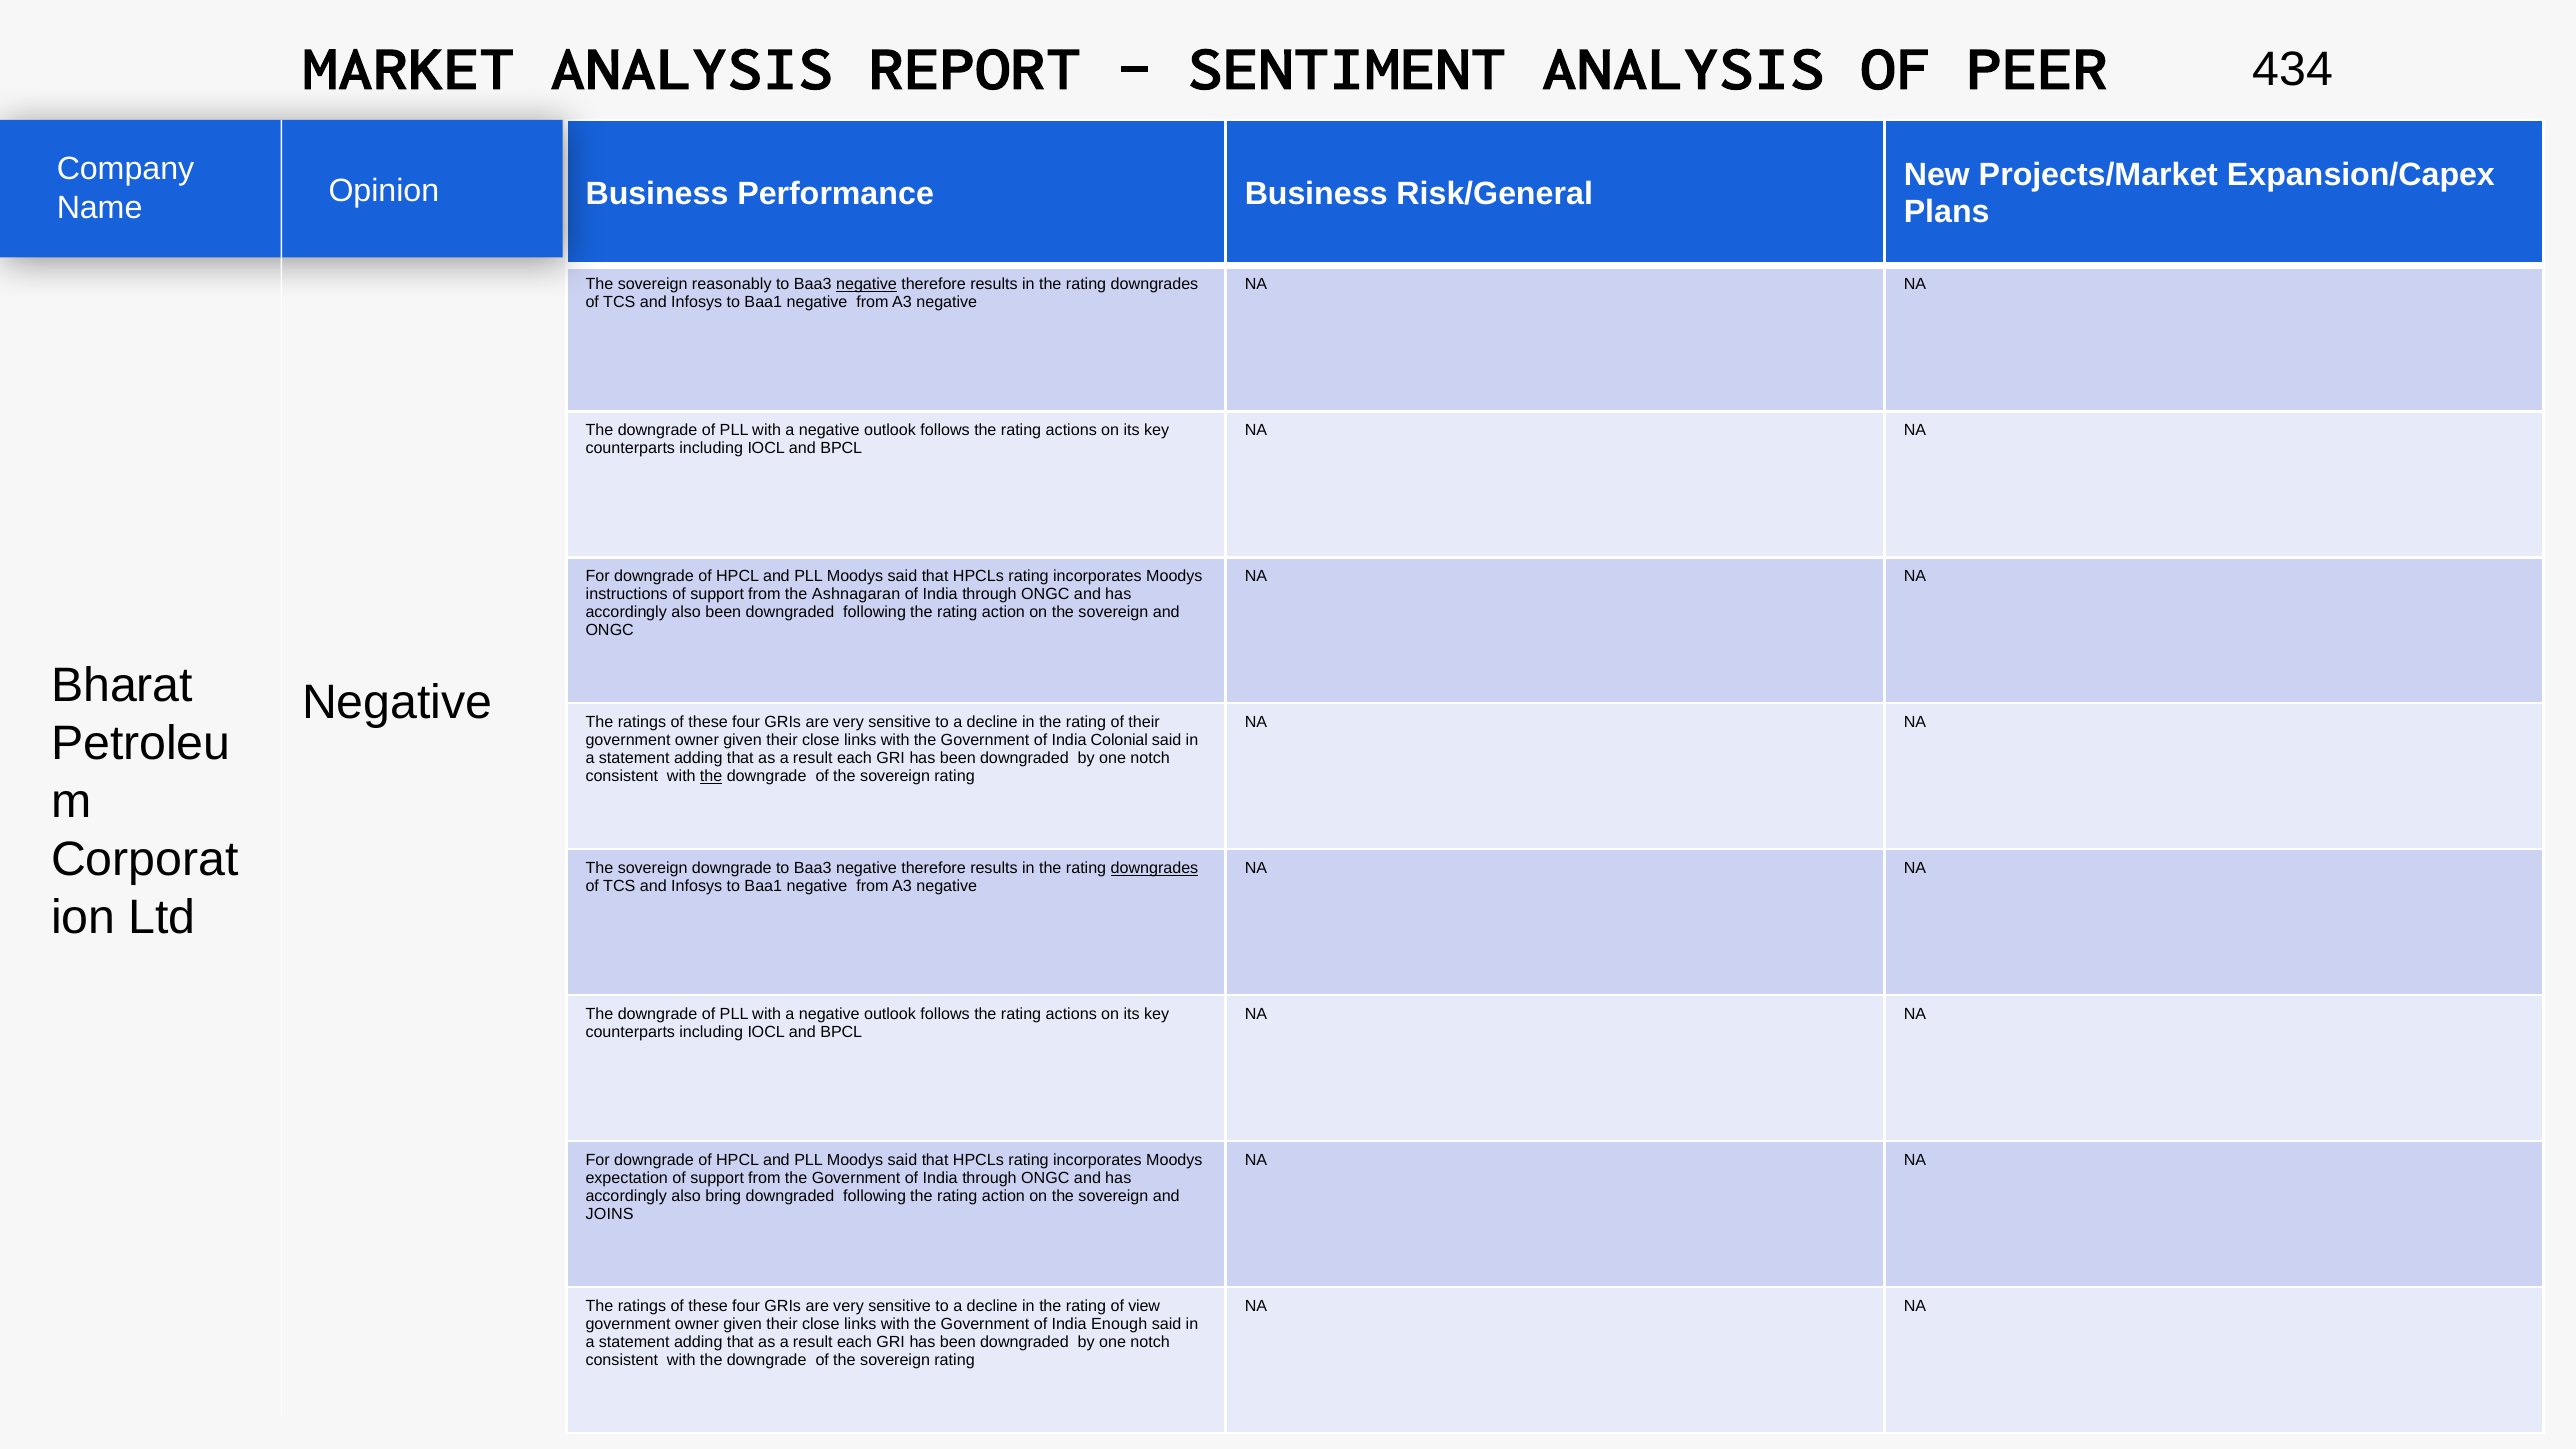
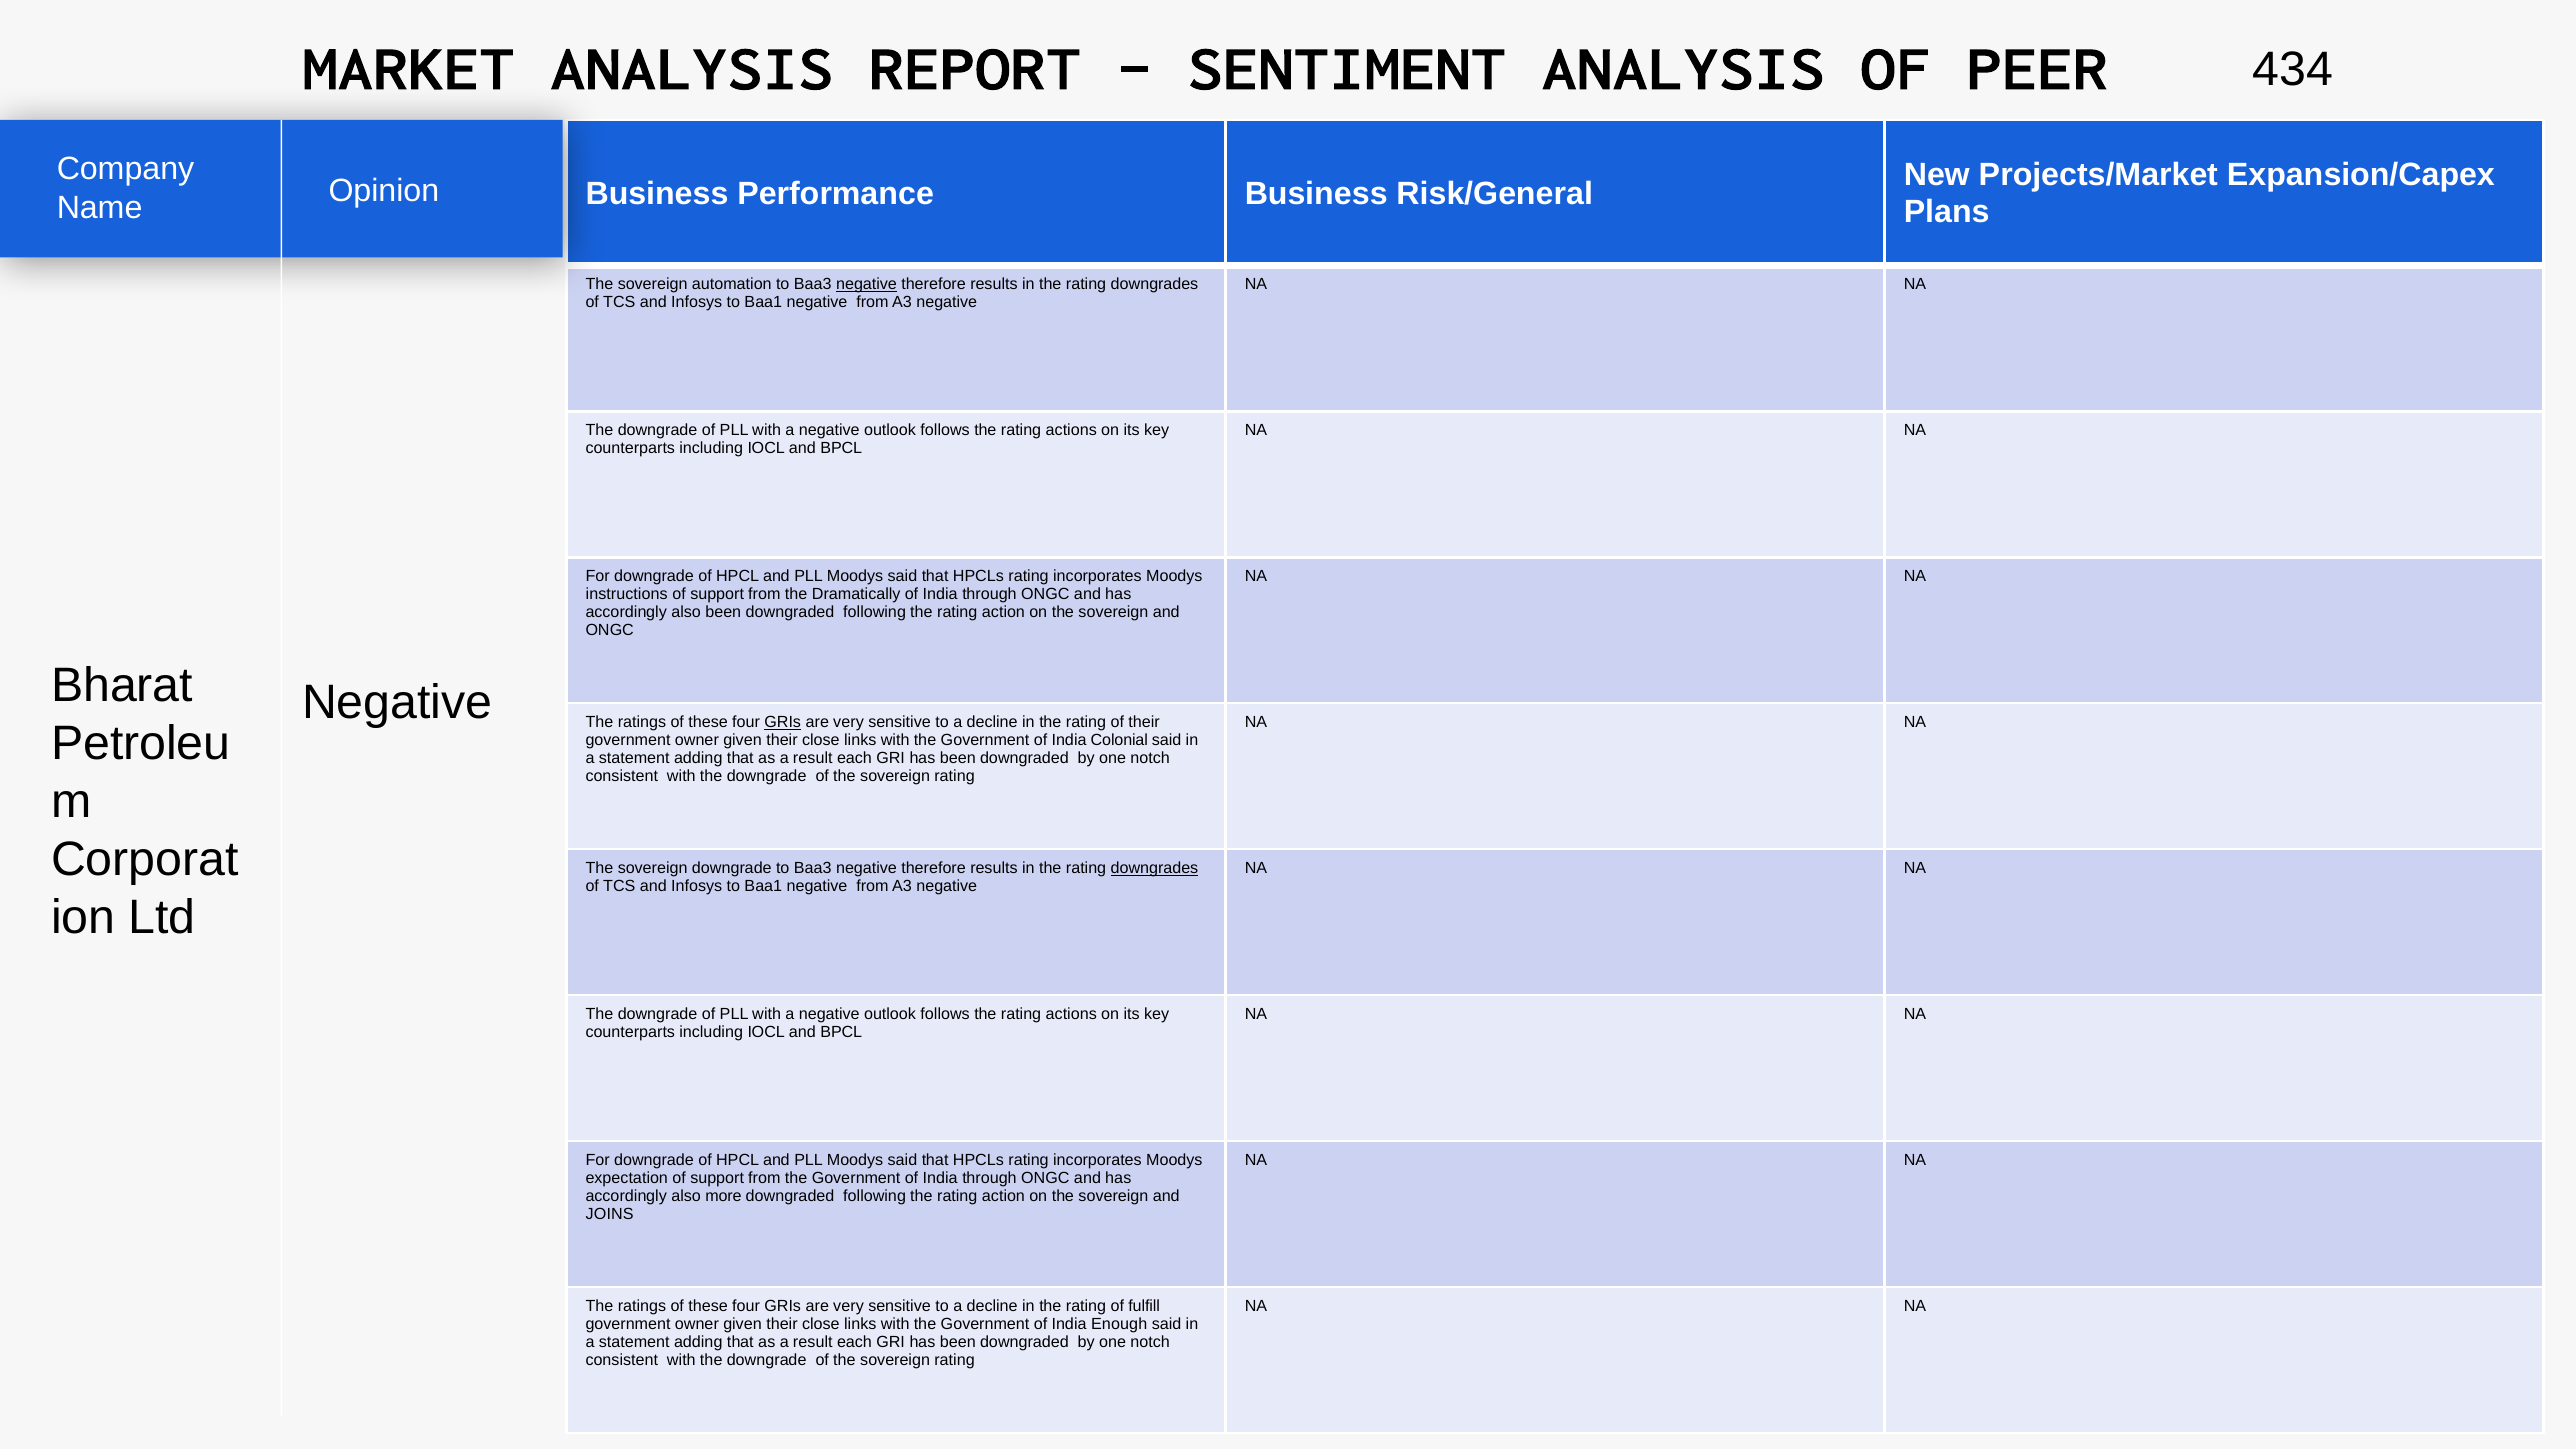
reasonably: reasonably -> automation (732, 285)
Ashnagaran: Ashnagaran -> Dramatically (856, 594)
GRIs underline: none -> present (783, 722)
the underline: present -> none (711, 777)
bring: bring -> more (723, 1196)
view: view -> fulfill (1144, 1306)
